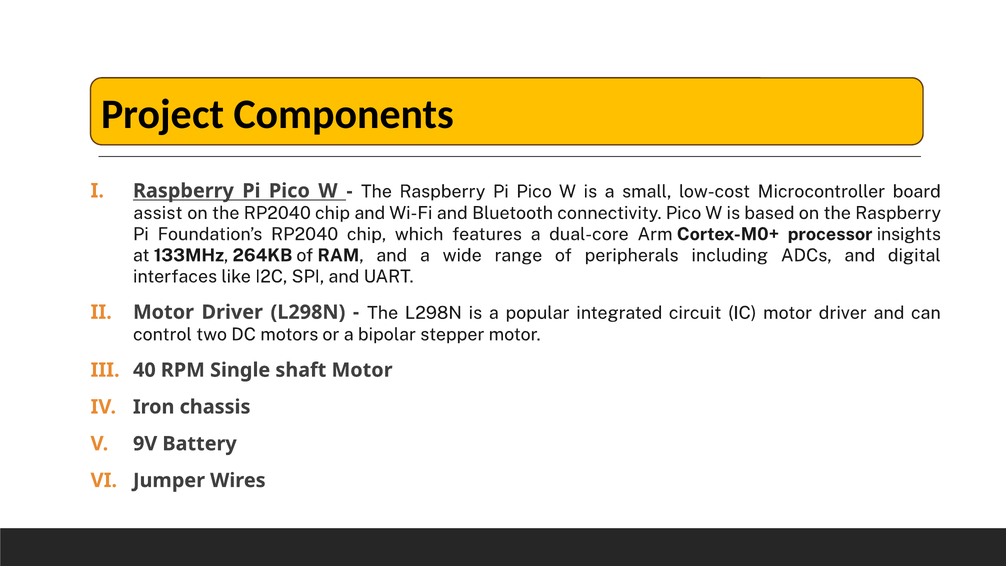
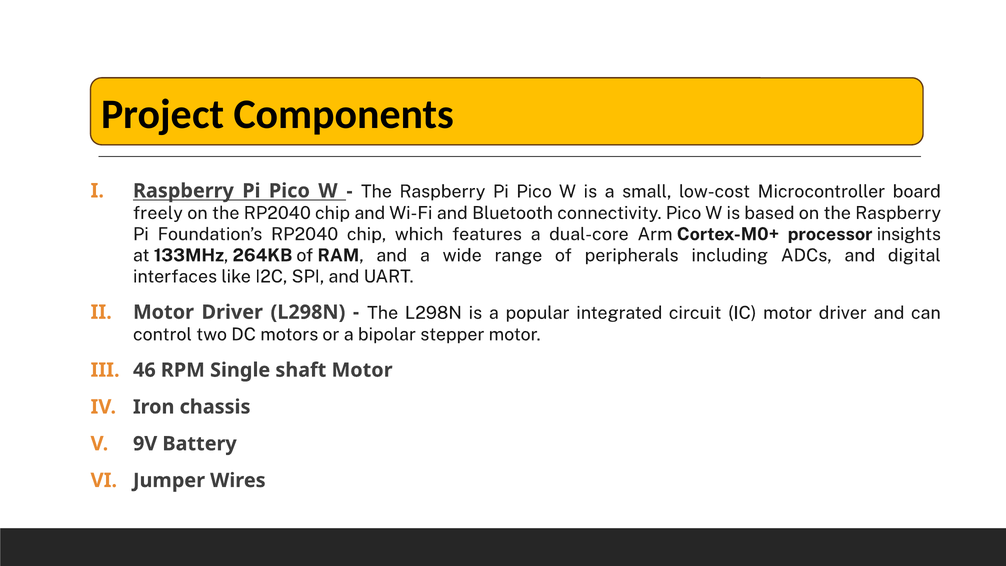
assist: assist -> freely (158, 213)
40: 40 -> 46 (144, 370)
